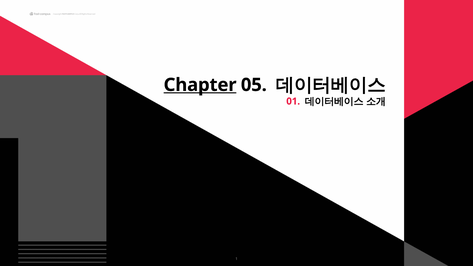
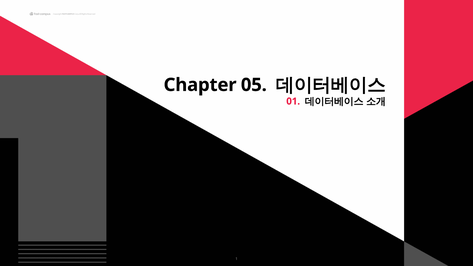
Chapter underline: present -> none (200, 85)
